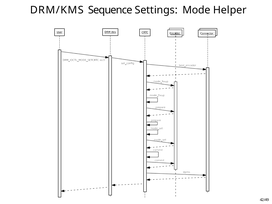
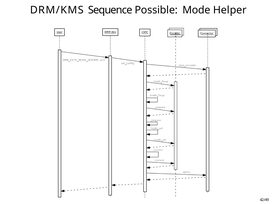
Settings: Settings -> Possible (156, 10)
